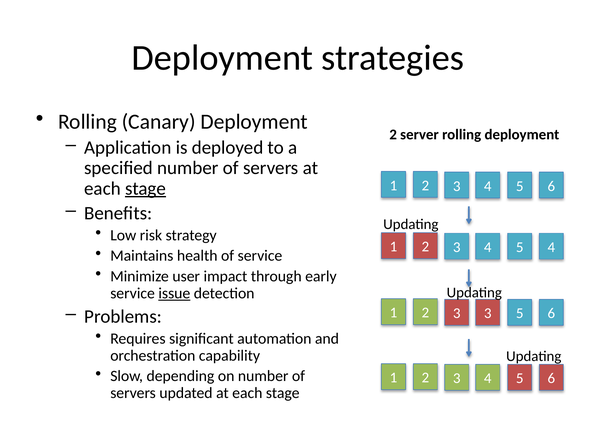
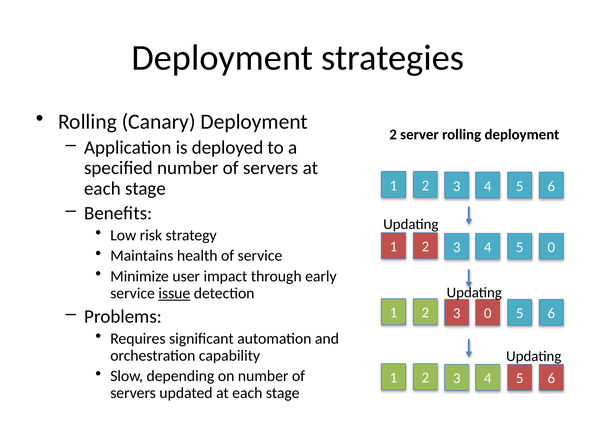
stage underline: present -> none (145, 189)
5 4: 4 -> 0 (551, 247)
3 3: 3 -> 0 (488, 313)
